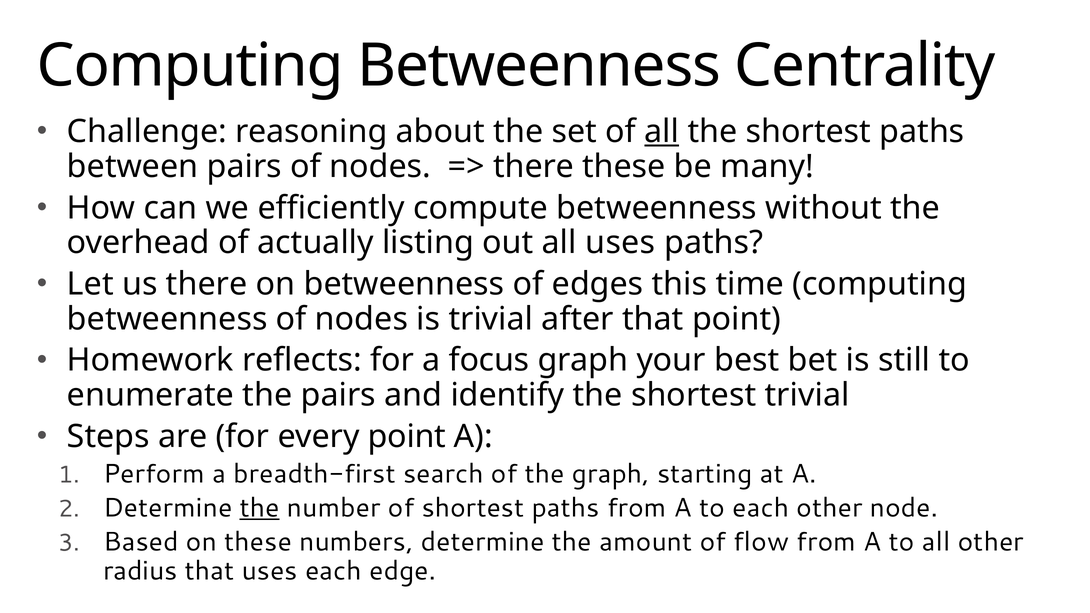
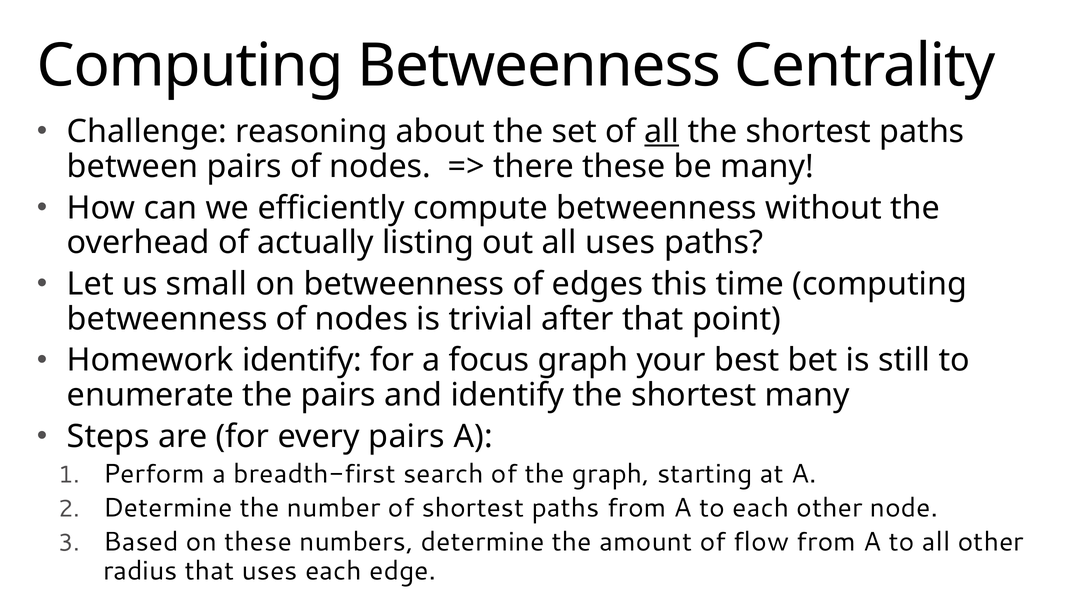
us there: there -> small (207, 284)
Homework reflects: reflects -> identify (302, 360)
shortest trivial: trivial -> many (807, 395)
every point: point -> pairs (407, 436)
the underline: present -> none (260, 508)
